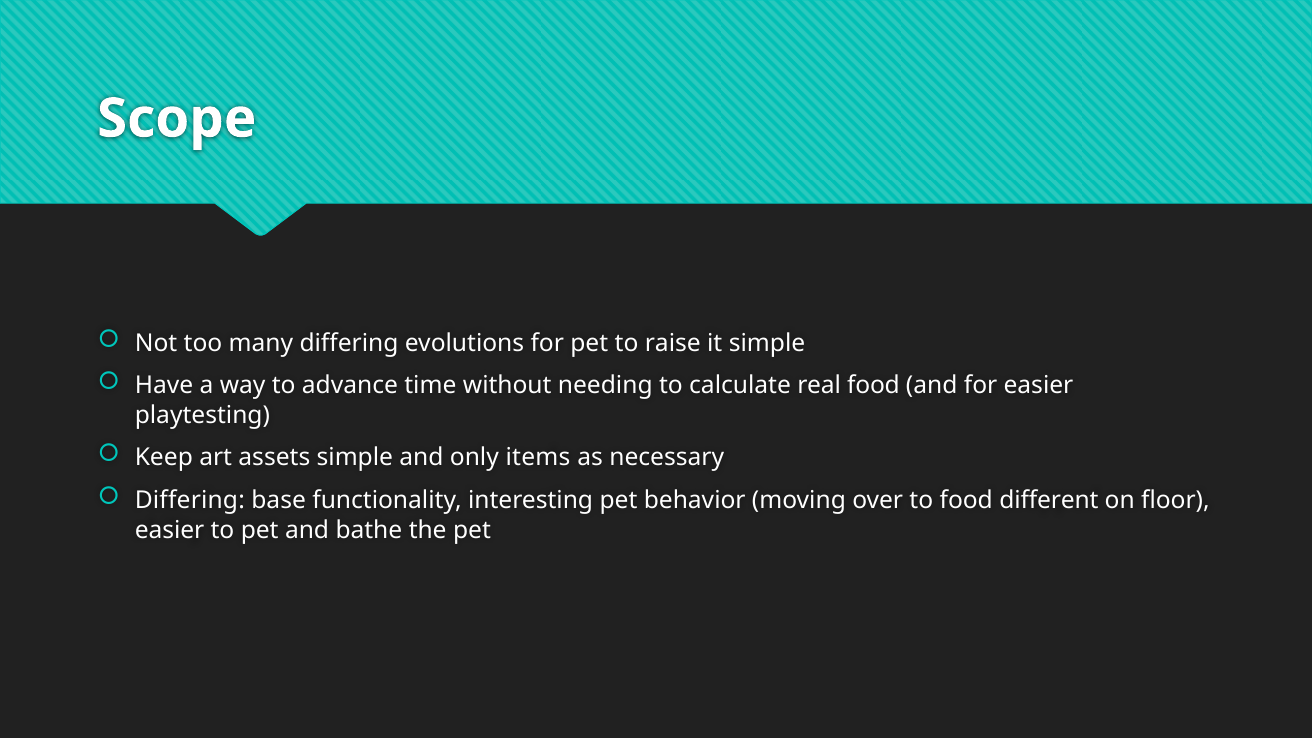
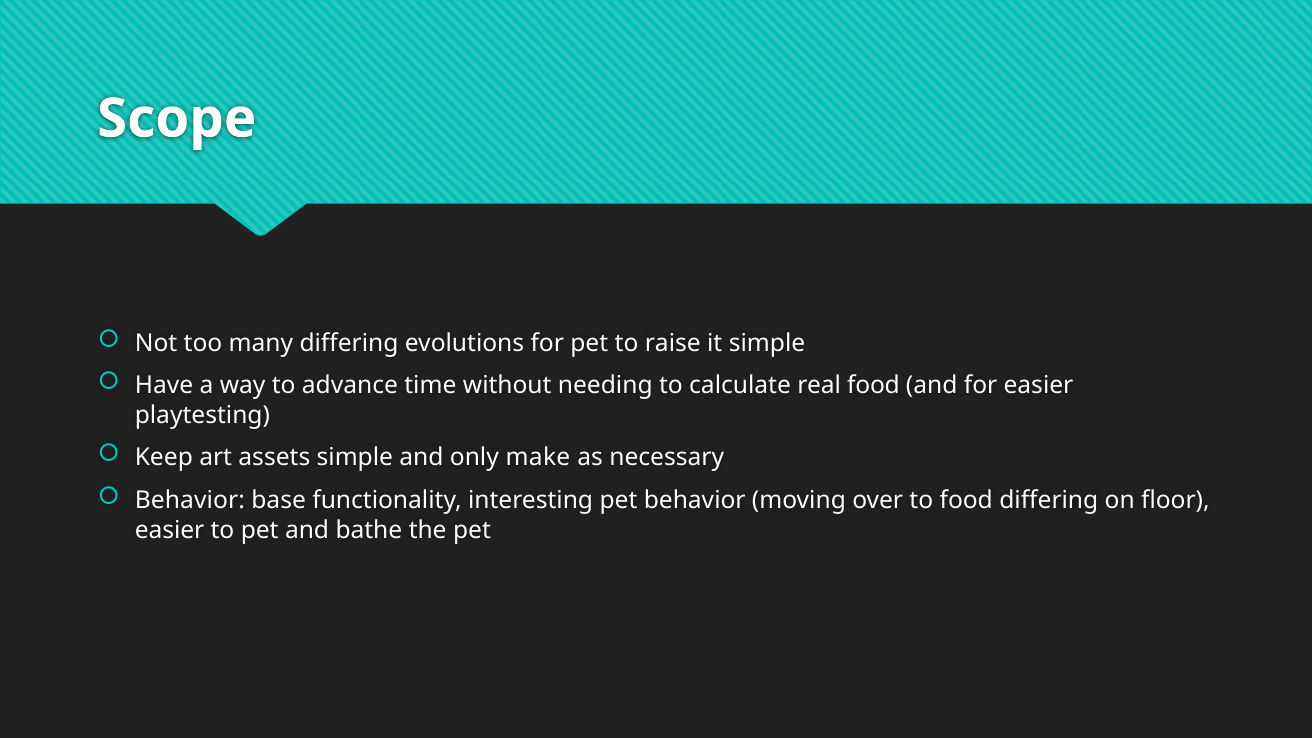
items: items -> make (538, 458)
Differing: Differing -> Behavior (190, 500)
food different: different -> differing (1049, 500)
